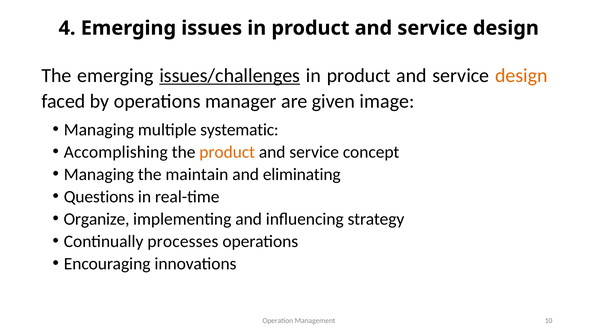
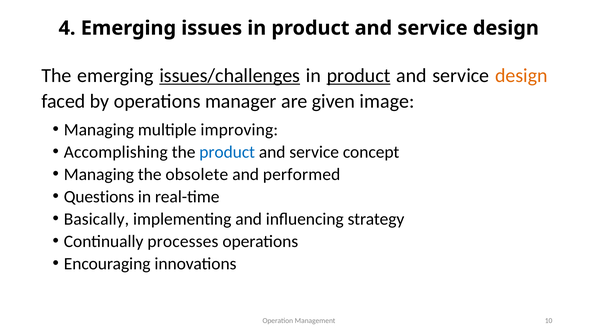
product underline: none -> present (359, 76)
systematic: systematic -> improving (239, 130)
product colour: orange -> blue (227, 152)
maintain: maintain -> obsolete (197, 175)
eliminating: eliminating -> performed (302, 175)
Organize: Organize -> Basically (96, 219)
